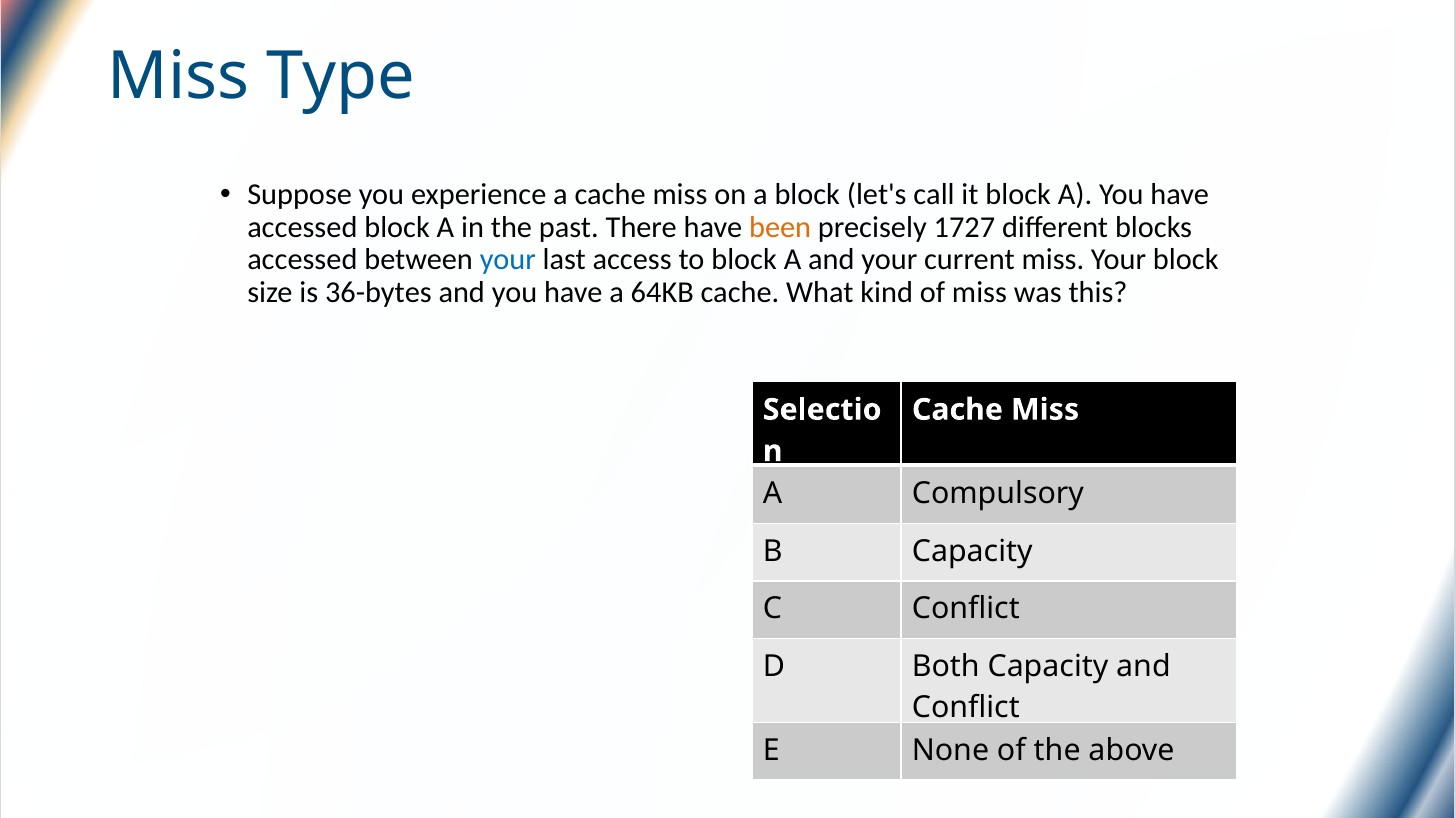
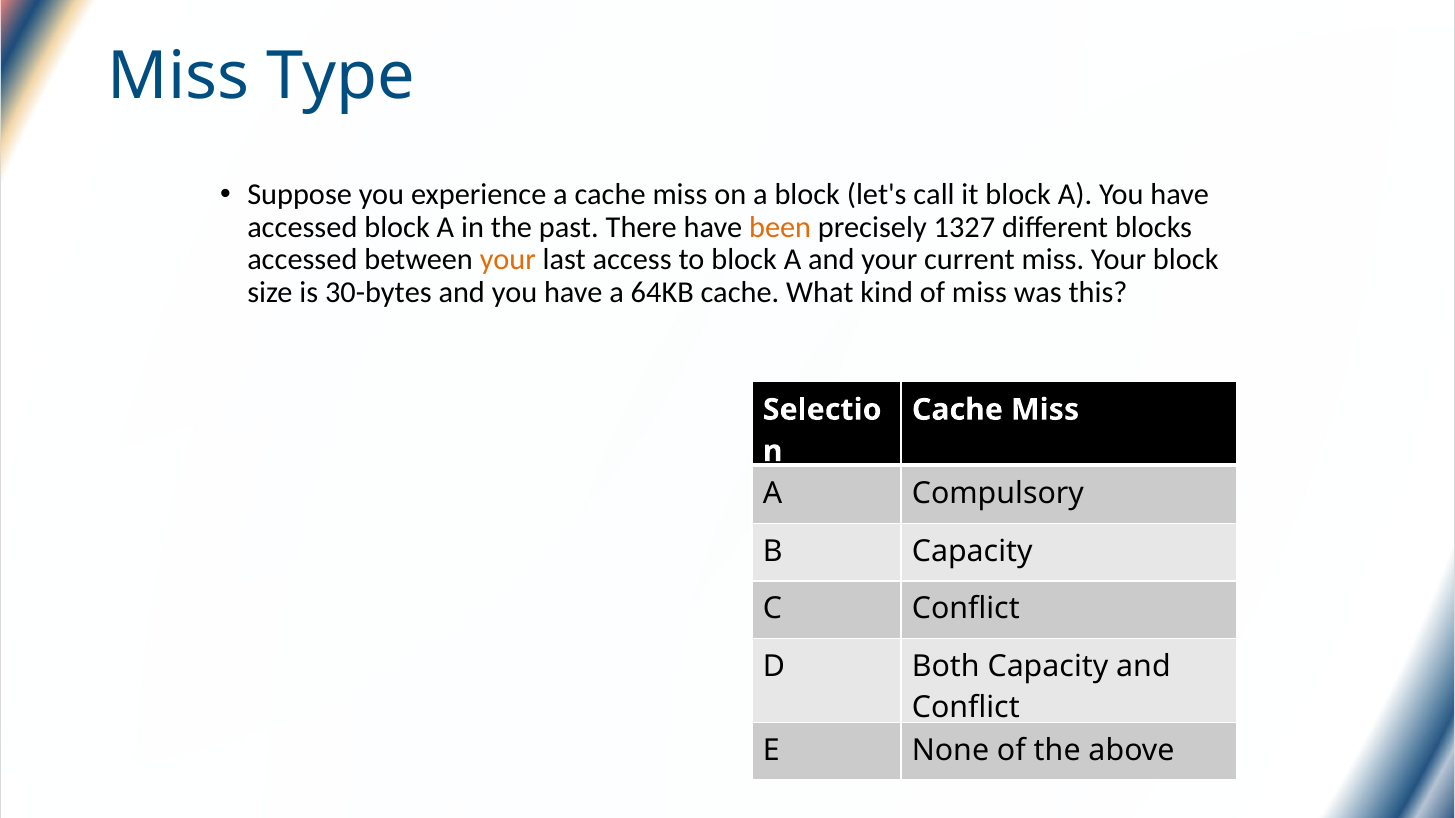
1727: 1727 -> 1327 (964, 227)
your colour: blue -> orange (508, 260)
36-bytes: 36-bytes -> 30-bytes (378, 293)
